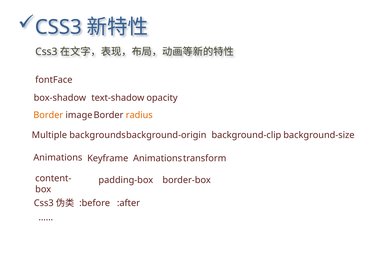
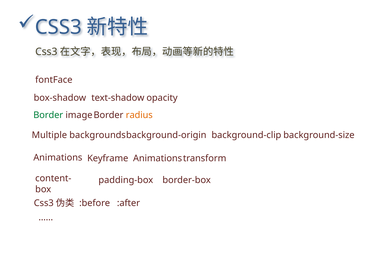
Border colour: orange -> green (48, 115)
